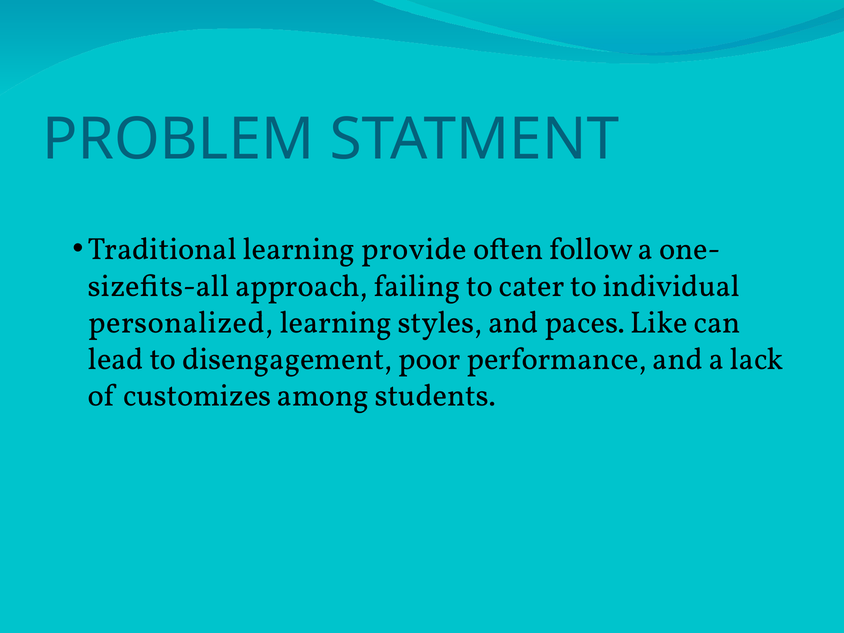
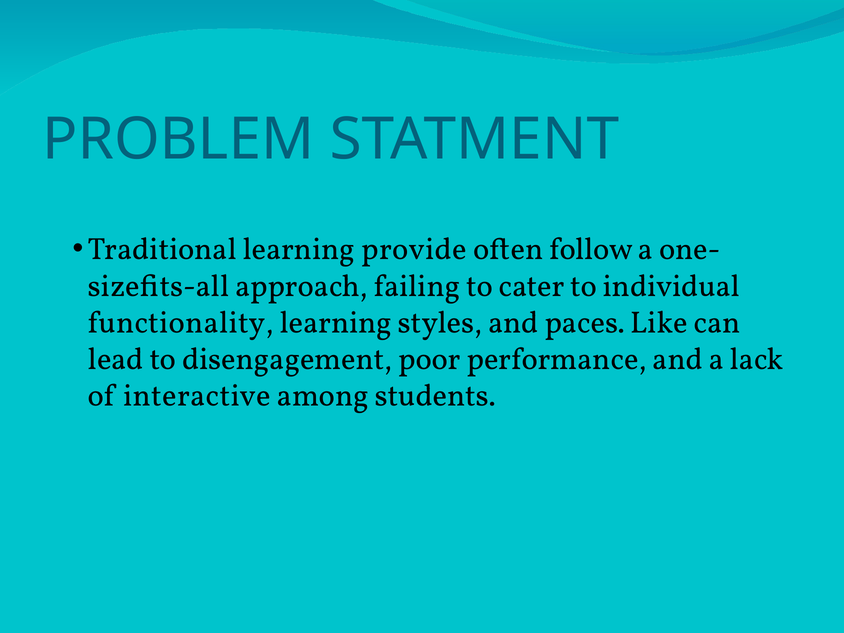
personalized: personalized -> functionality (181, 323)
customizes: customizes -> interactive (197, 396)
